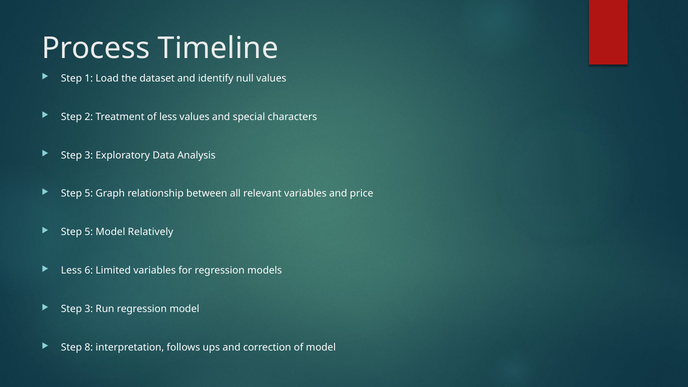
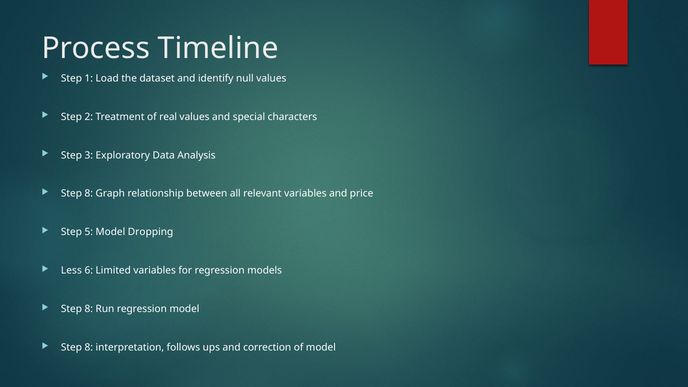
of less: less -> real (168, 117)
5: 5 -> 8 (89, 194)
Relatively: Relatively -> Dropping (151, 232)
3: 3 -> 8 (89, 309)
